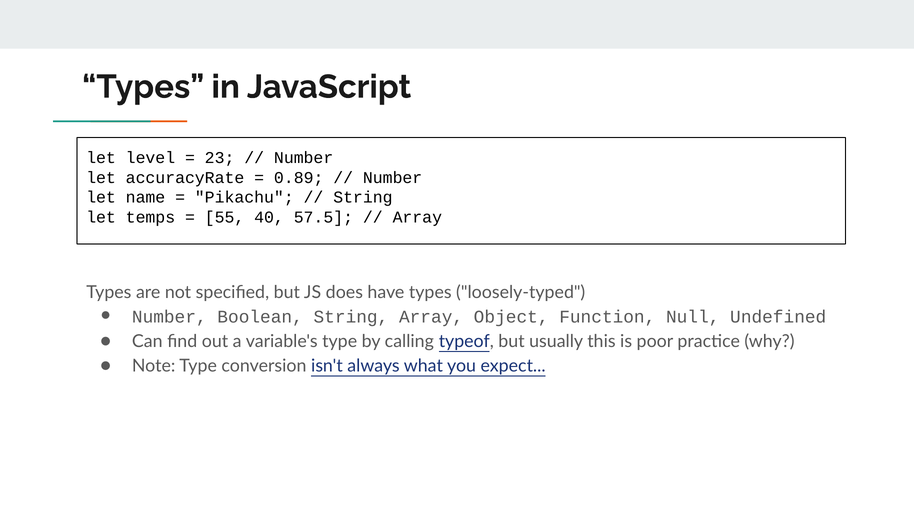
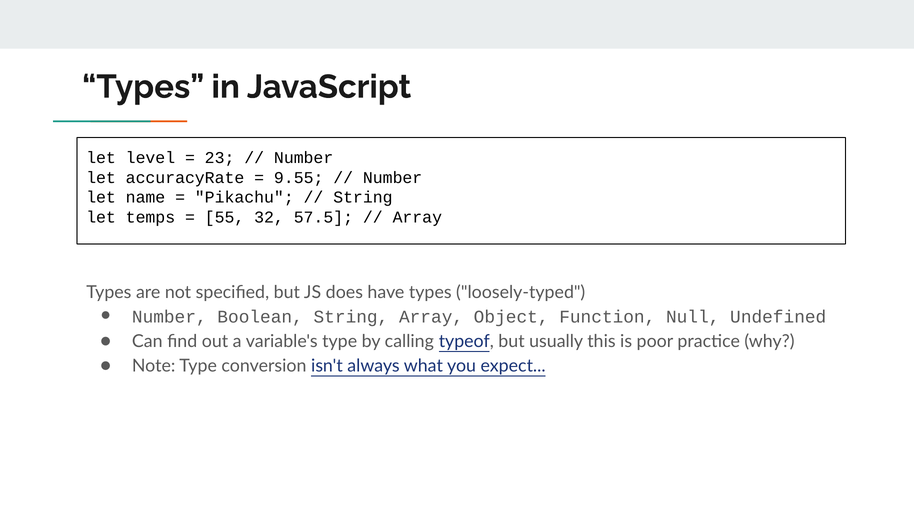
0.89: 0.89 -> 9.55 (299, 178)
40: 40 -> 32 (269, 217)
